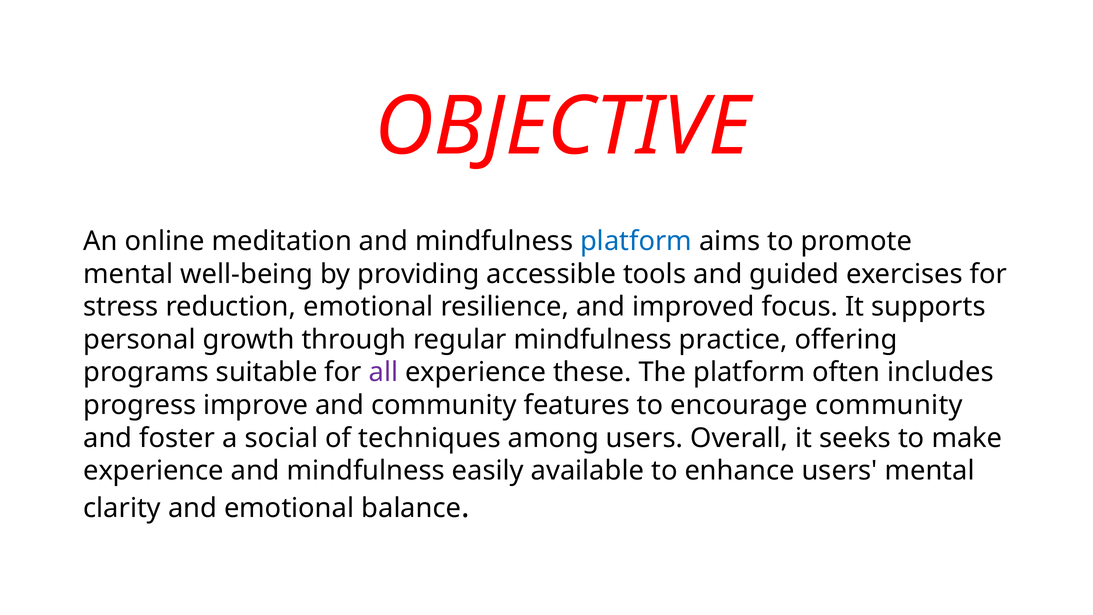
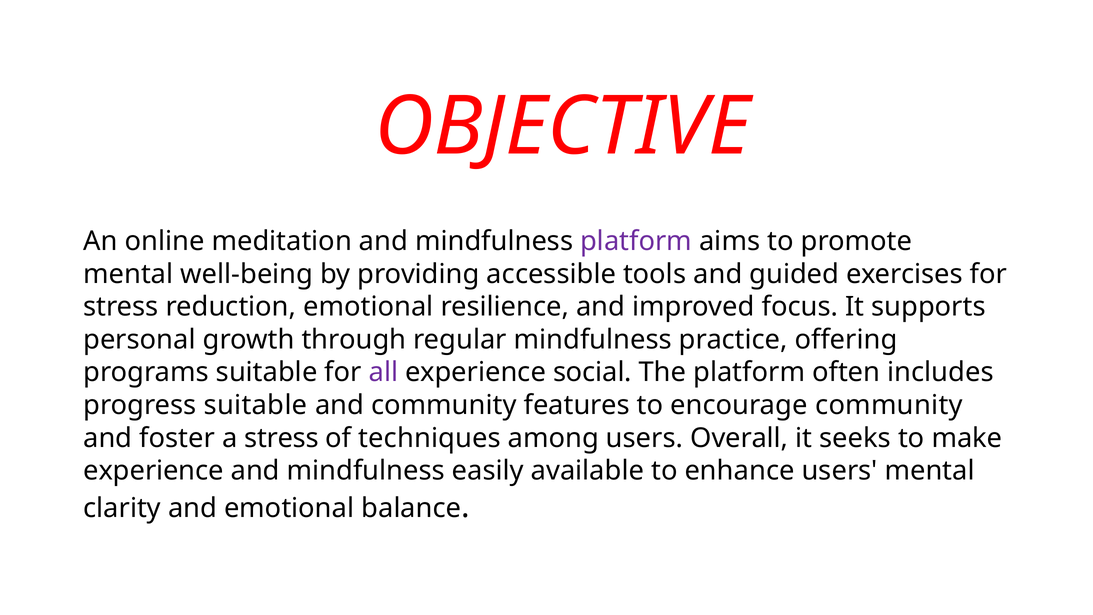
platform colour: blue -> purple (636, 241)
these: these -> social (592, 372)
progress improve: improve -> suitable (256, 405)
a social: social -> stress (282, 438)
